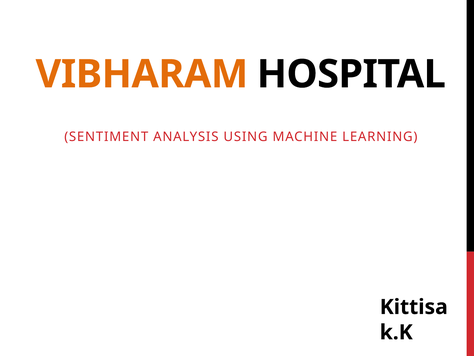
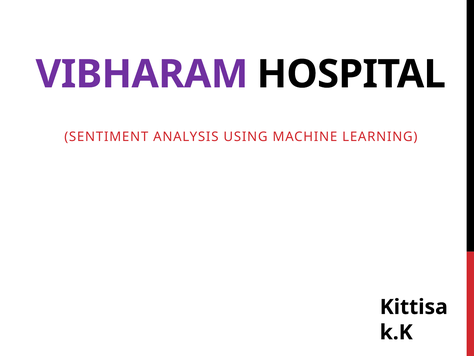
VIBHARAM colour: orange -> purple (142, 74)
